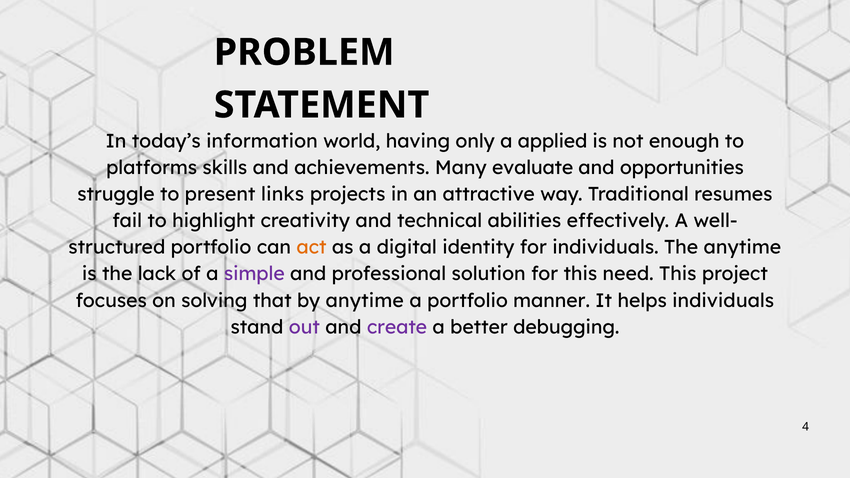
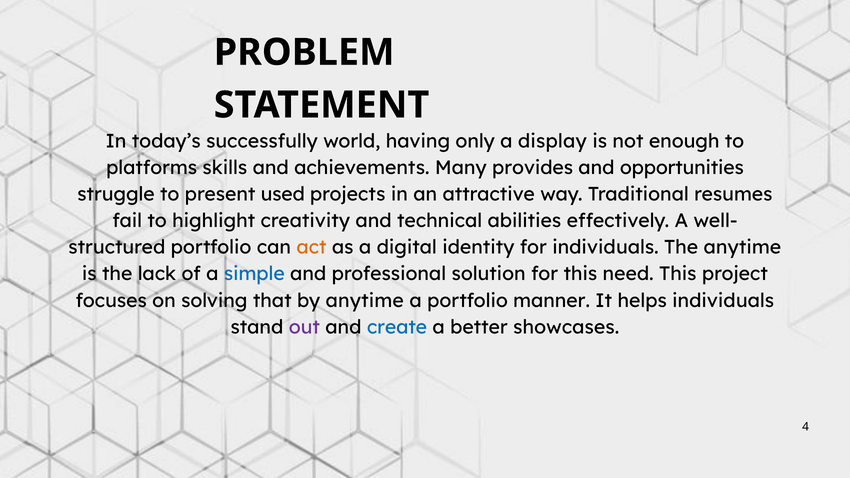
information: information -> successfully (262, 141)
applied: applied -> display (552, 141)
evaluate: evaluate -> provides (533, 168)
links: links -> used (283, 194)
simple colour: purple -> blue (254, 274)
create colour: purple -> blue (397, 327)
debugging: debugging -> showcases (566, 327)
